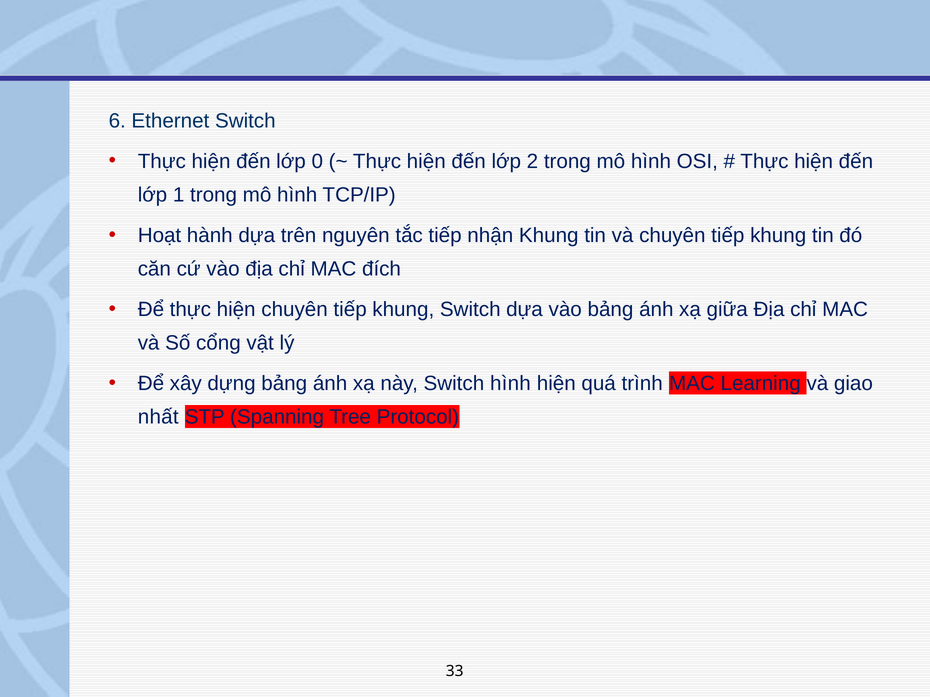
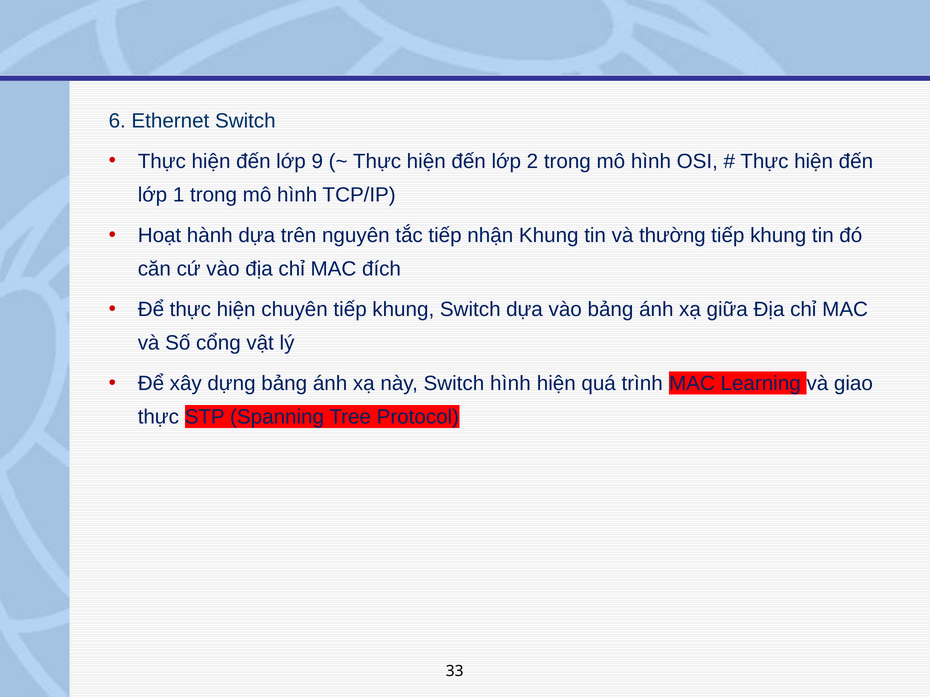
0: 0 -> 9 (317, 162)
và chuyên: chuyên -> thường (672, 236)
nhất: nhất -> thực (158, 417)
